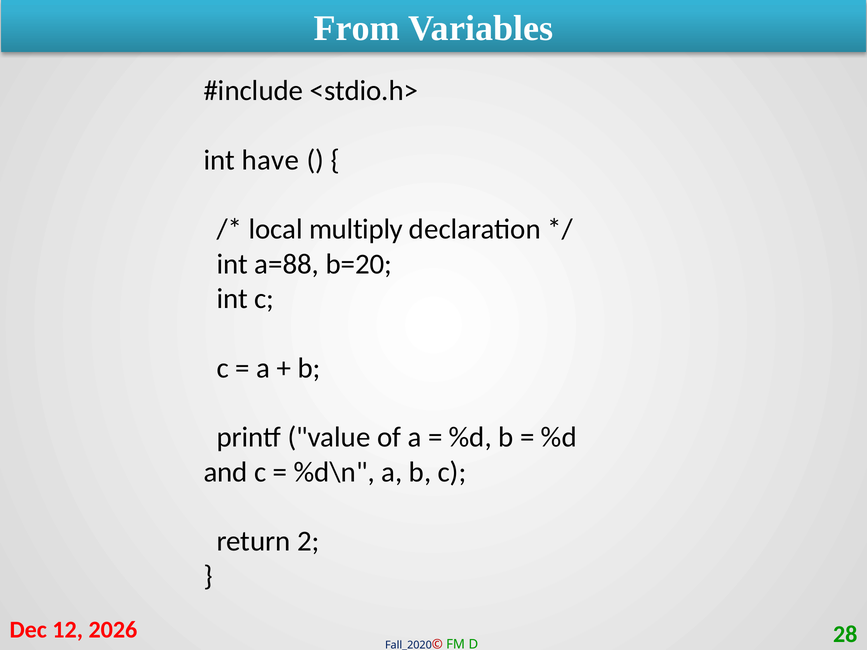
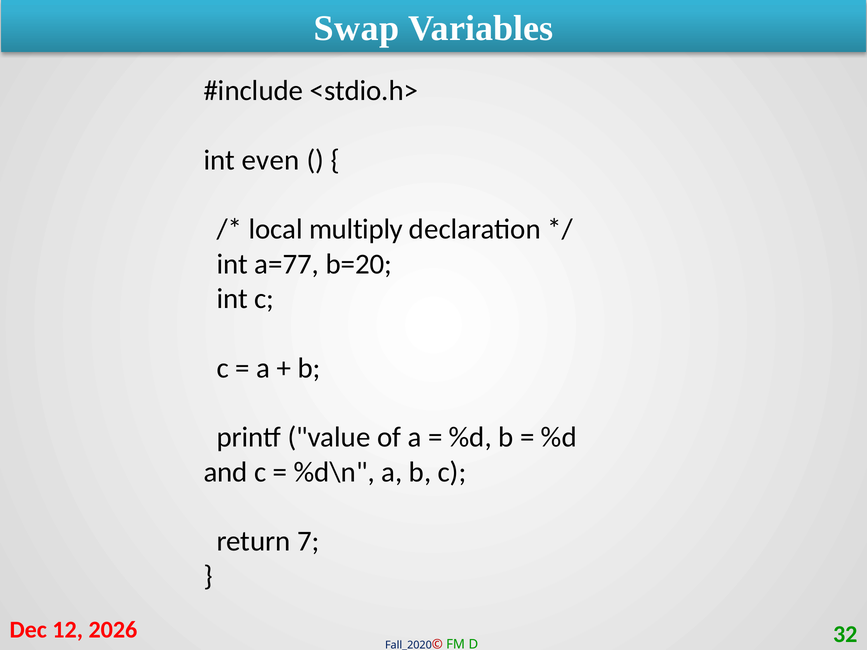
From: From -> Swap (357, 28)
have: have -> even (271, 160)
a=88: a=88 -> a=77 (287, 264)
2: 2 -> 7 (308, 542)
28: 28 -> 32 (845, 634)
